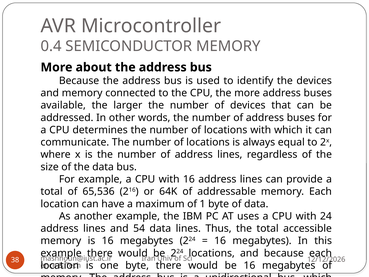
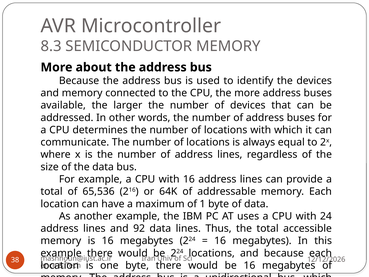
0.4: 0.4 -> 8.3 (51, 46)
54: 54 -> 92 (139, 228)
